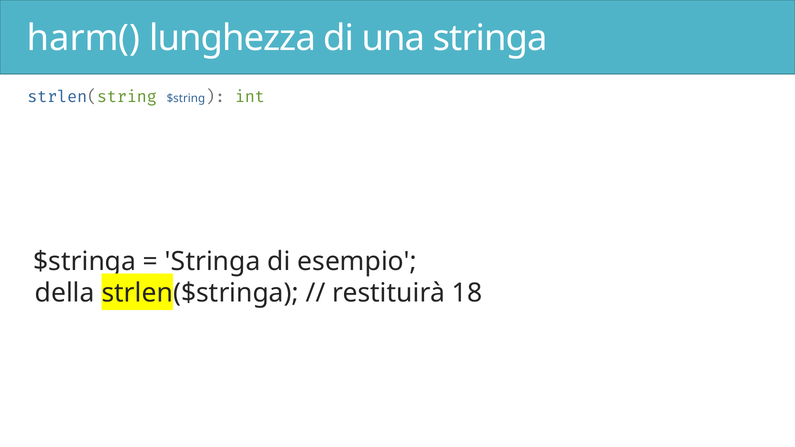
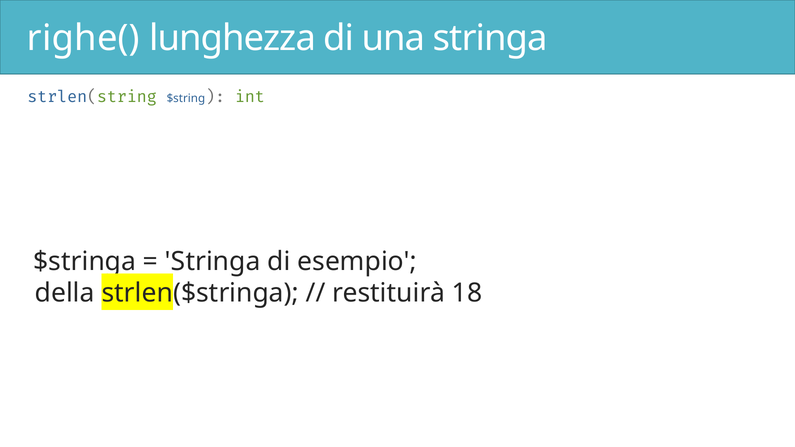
harm(: harm( -> righe( (83, 38)
